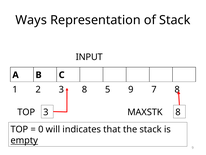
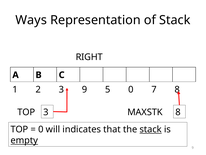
INPUT: INPUT -> RIGHT (89, 57)
3 8: 8 -> 9 (84, 89)
5 9: 9 -> 0 (131, 89)
stack underline: none -> present (151, 129)
